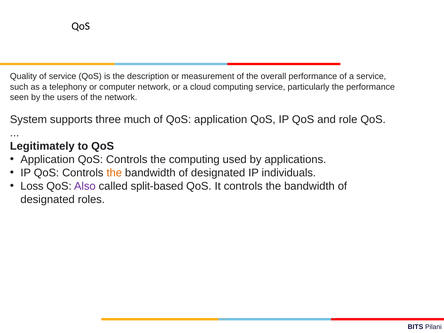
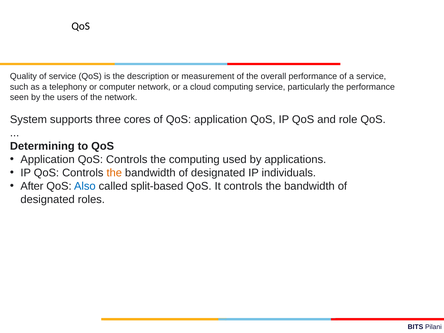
much: much -> cores (137, 120)
Legitimately: Legitimately -> Determining (42, 146)
Loss: Loss -> After (32, 186)
Also colour: purple -> blue (85, 186)
